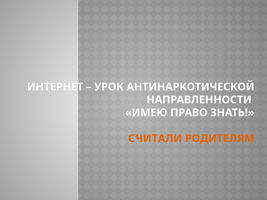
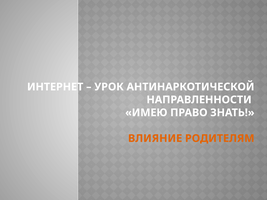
СЧИТАЛИ: СЧИТАЛИ -> ВЛИЯНИЕ (155, 139)
